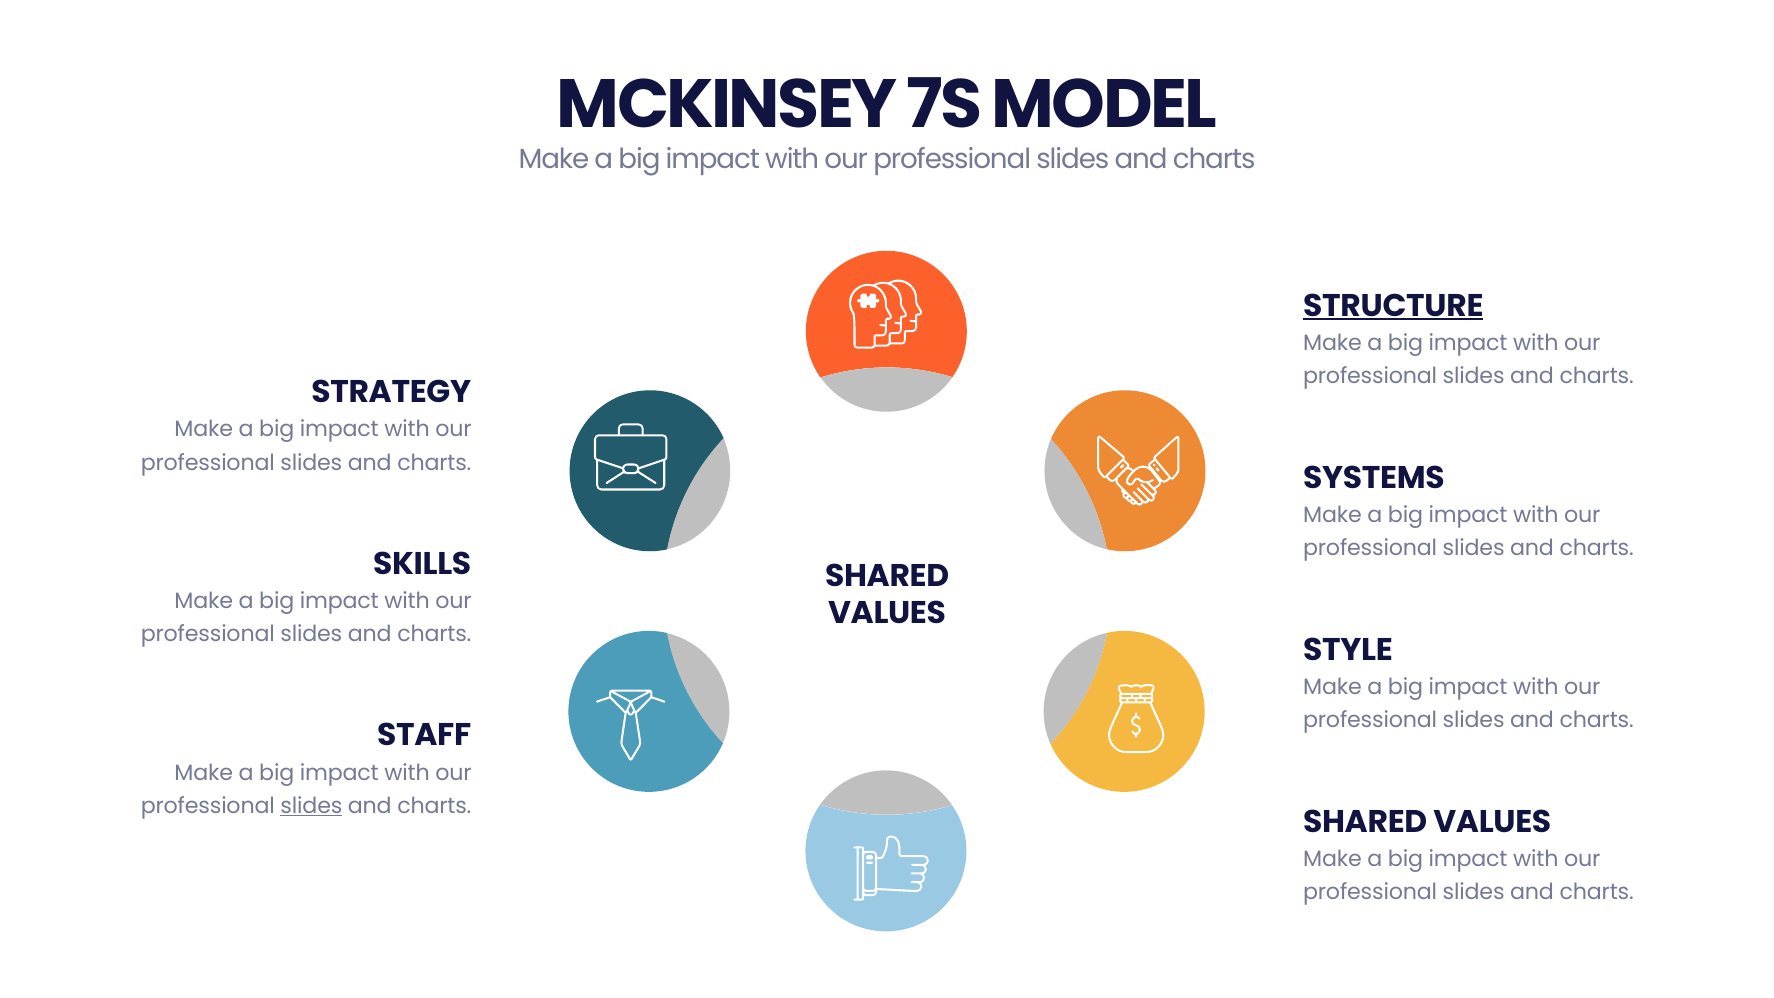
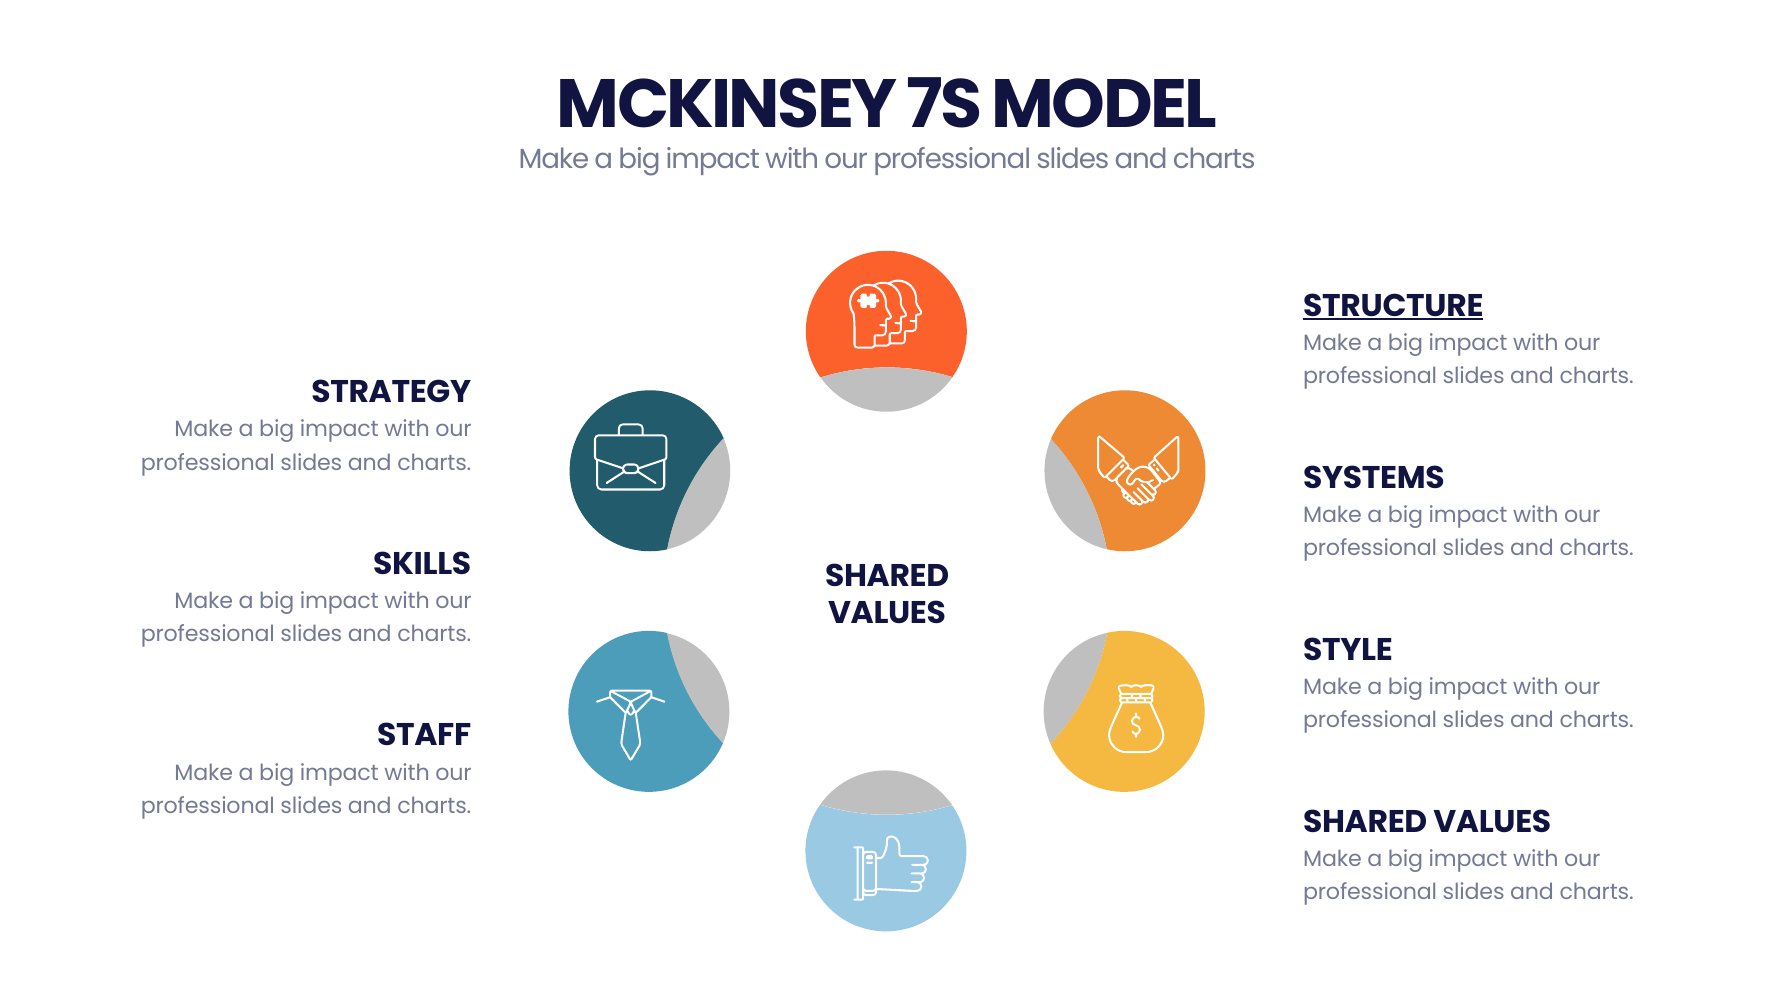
slides underline: present -> none (311, 806)
